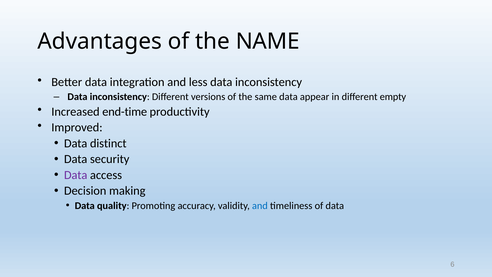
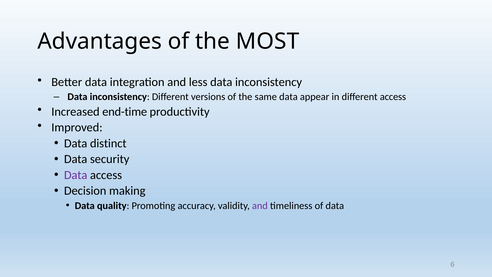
NAME: NAME -> MOST (268, 41)
different empty: empty -> access (393, 97)
and colour: blue -> purple (260, 205)
